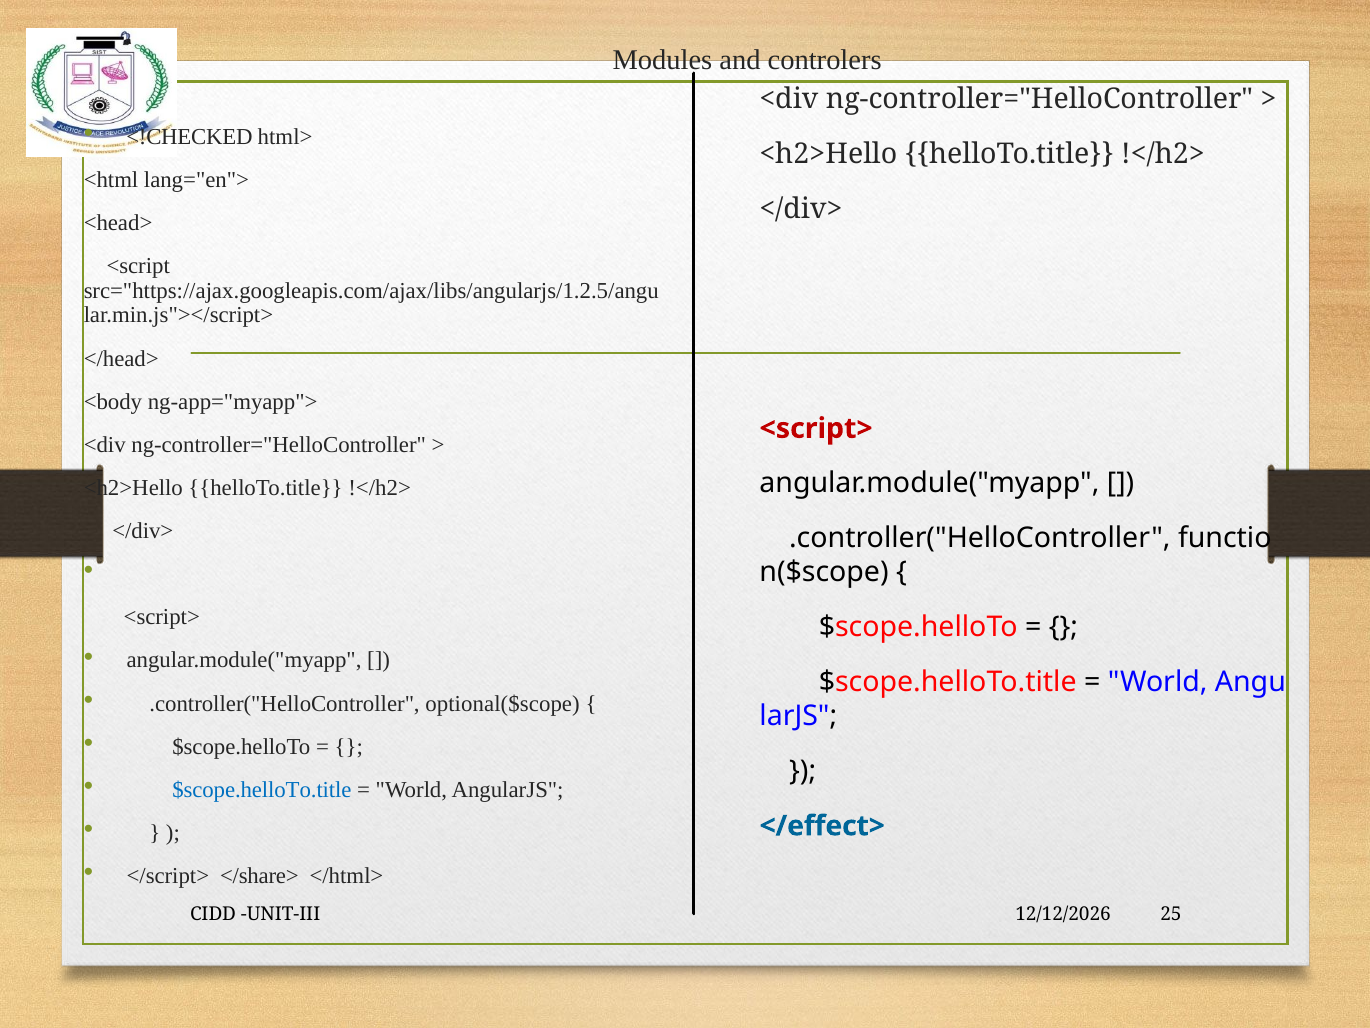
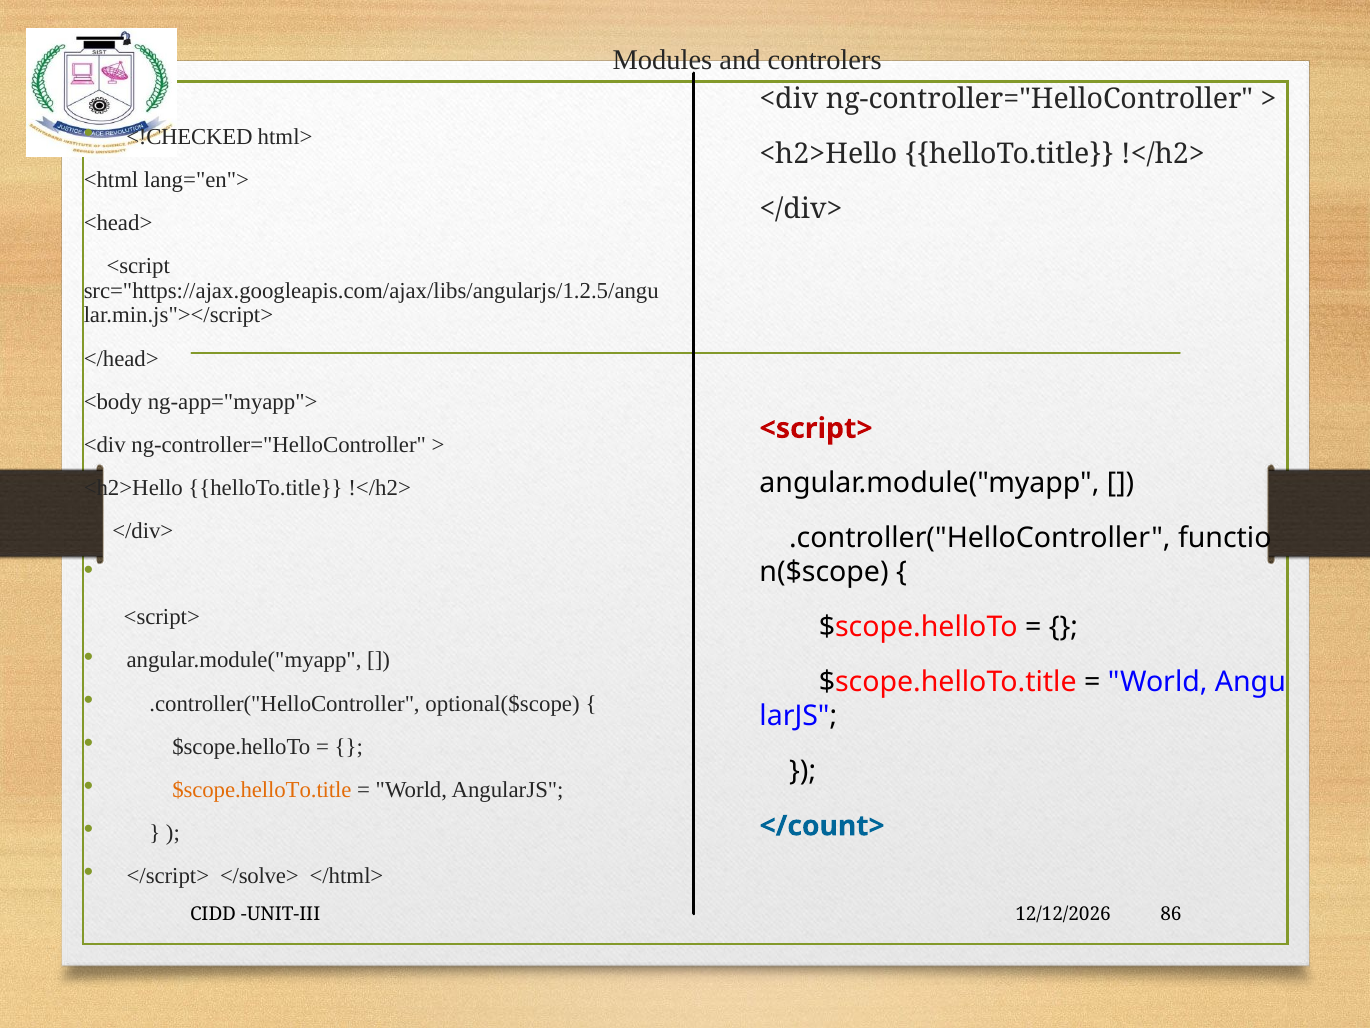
$scope.helloTo.title colour: blue -> orange (262, 789)
</effect>: </effect> -> </count> (822, 826)
</share>: </share> -> </solve> (259, 876)
25: 25 -> 86 (1171, 914)
